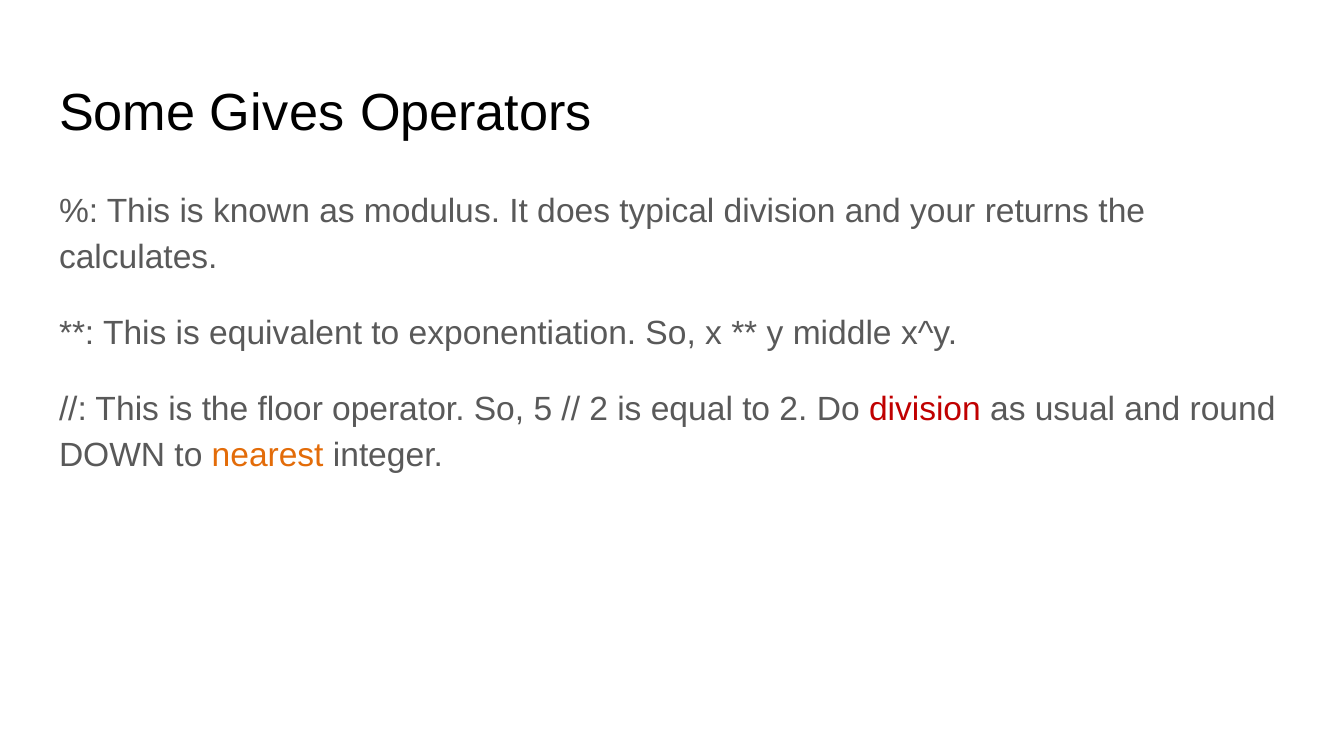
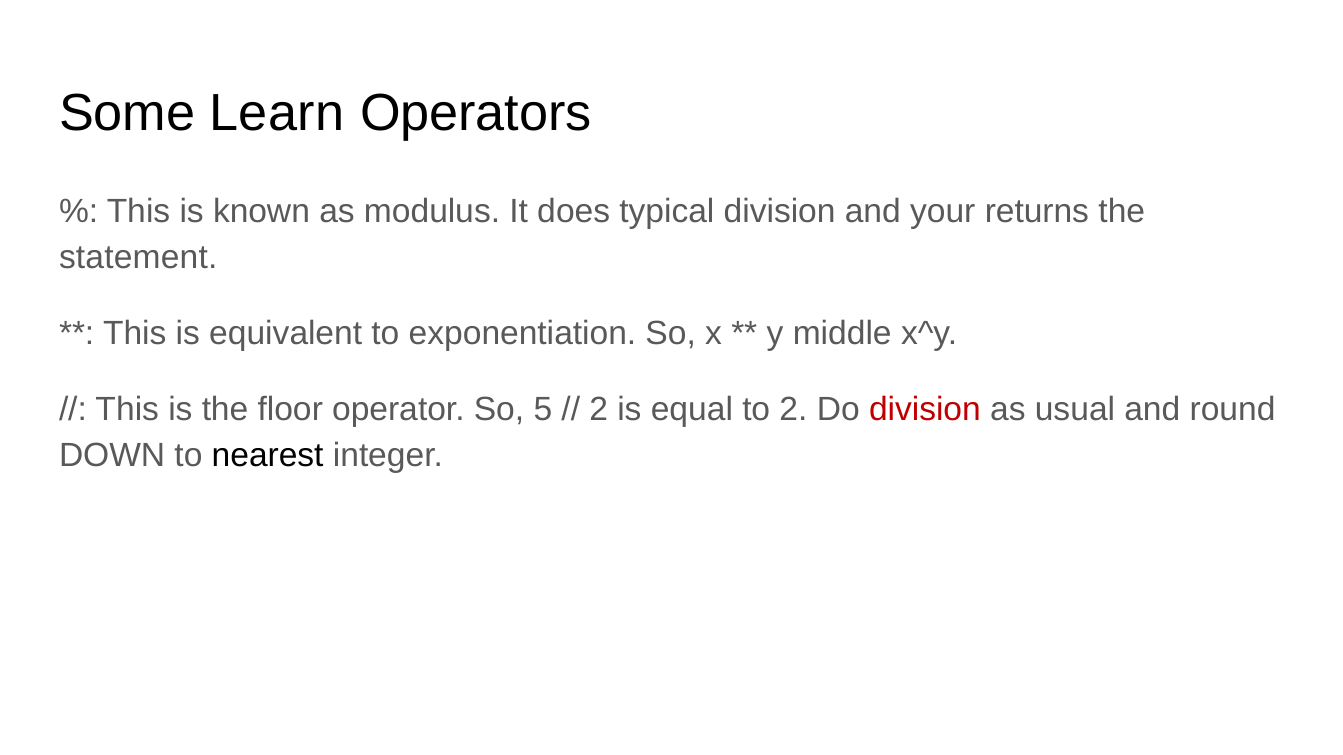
Gives: Gives -> Learn (277, 114)
calculates: calculates -> statement (138, 258)
nearest colour: orange -> black (268, 456)
